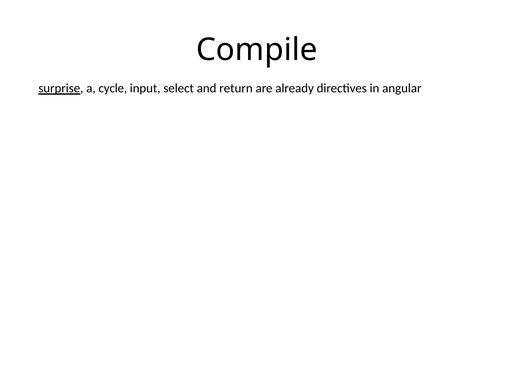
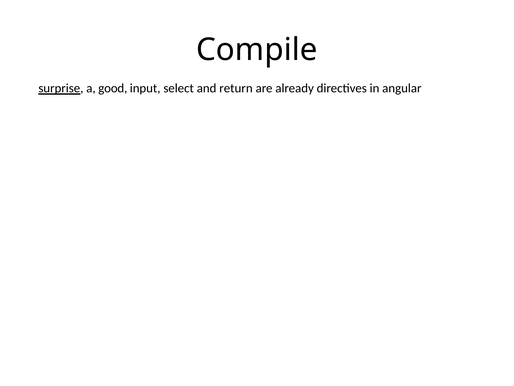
cycle: cycle -> good (113, 88)
